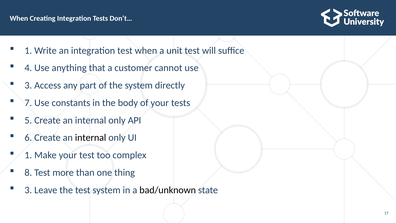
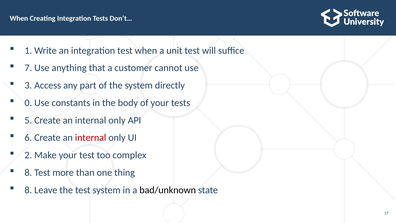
4: 4 -> 7 (28, 68)
7: 7 -> 0 (28, 103)
internal colour: black -> red (91, 138)
1: 1 -> 2 (28, 155)
3: 3 -> 8 (28, 190)
